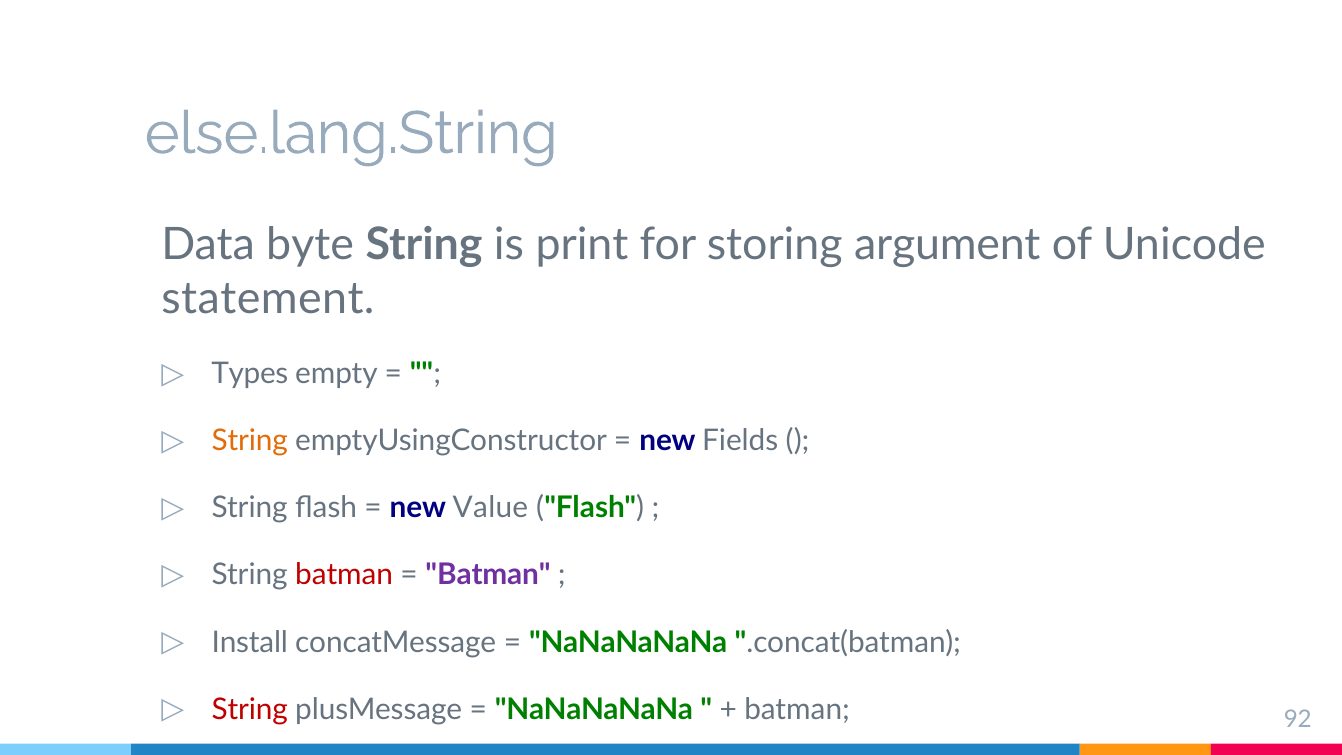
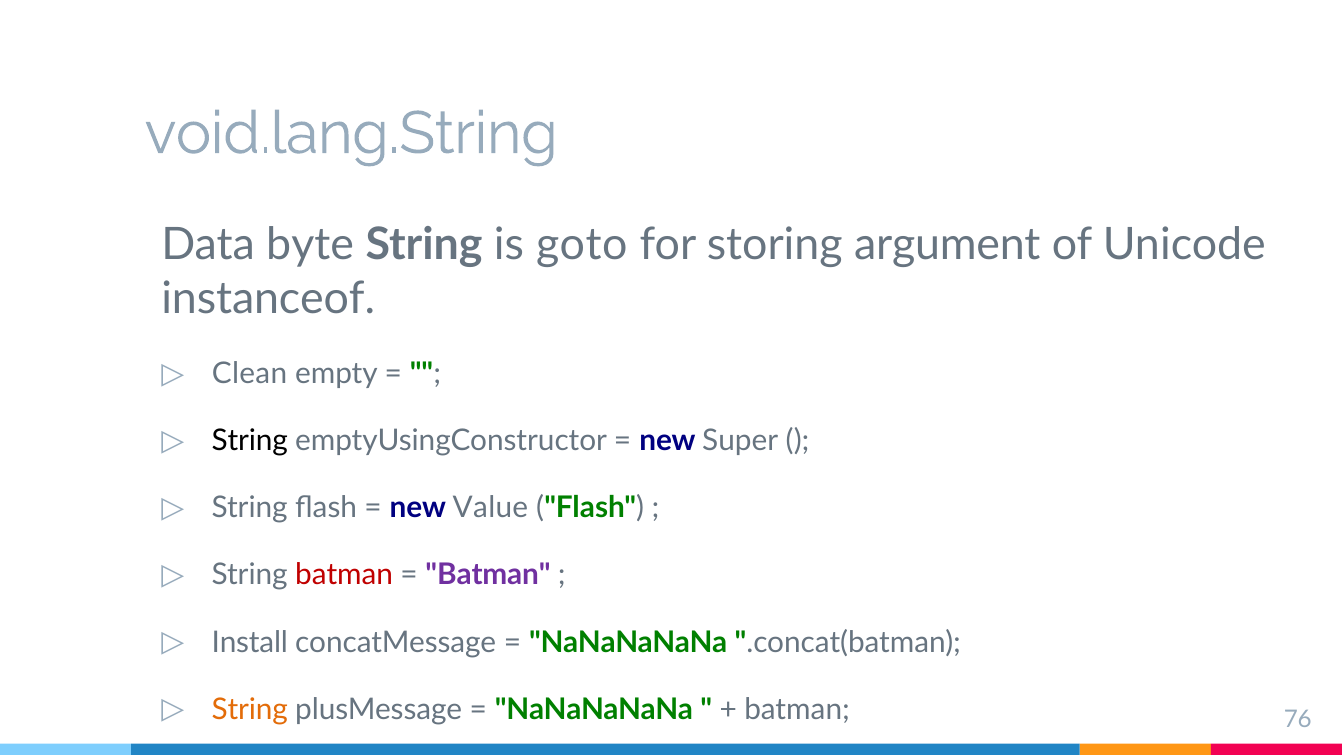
else.lang.String: else.lang.String -> void.lang.String (351, 133)
print: print -> goto (582, 245)
statement: statement -> instanceof (268, 299)
Types: Types -> Clean (250, 374)
String colour: orange -> black (250, 441)
Fields: Fields -> Super (740, 441)
String colour: red -> orange (250, 709)
92: 92 -> 76 (1298, 719)
